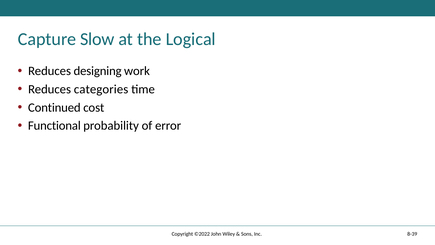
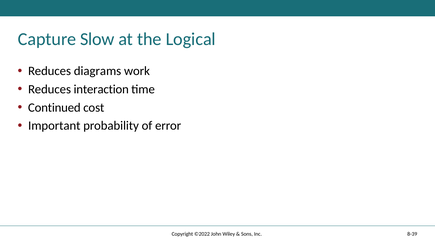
designing: designing -> diagrams (98, 71)
categories: categories -> interaction (101, 89)
Functional: Functional -> Important (54, 126)
